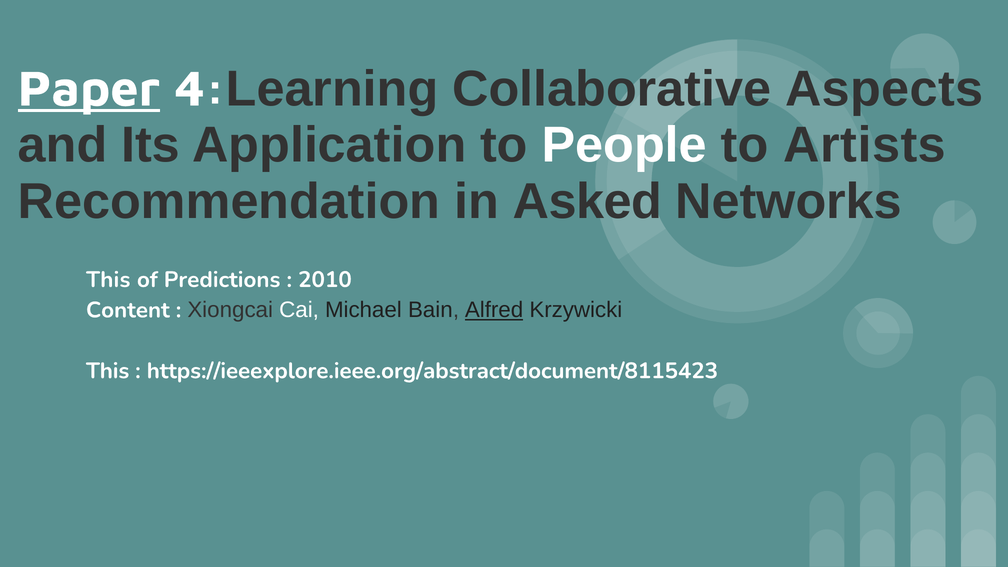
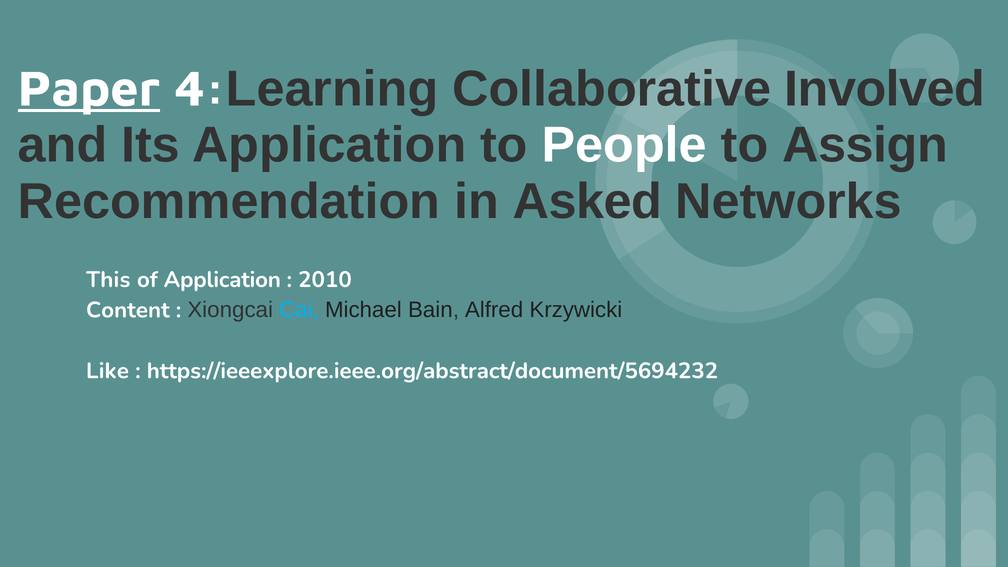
Aspects: Aspects -> Involved (885, 89)
Artists: Artists -> Assign (865, 145)
of Predictions: Predictions -> Application (222, 280)
Cai colour: white -> light blue (299, 310)
Alfred underline: present -> none (494, 310)
This: This -> Like (107, 371)
https://ieeexplore.ieee.org/abstract/document/8115423: https://ieeexplore.ieee.org/abstract/document/8115423 -> https://ieeexplore.ieee.org/abstract/document/5694232 (432, 371)
